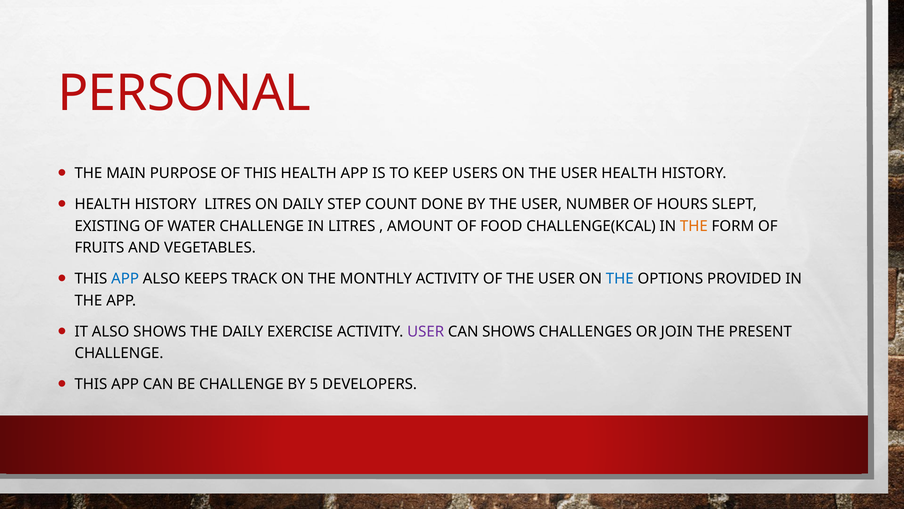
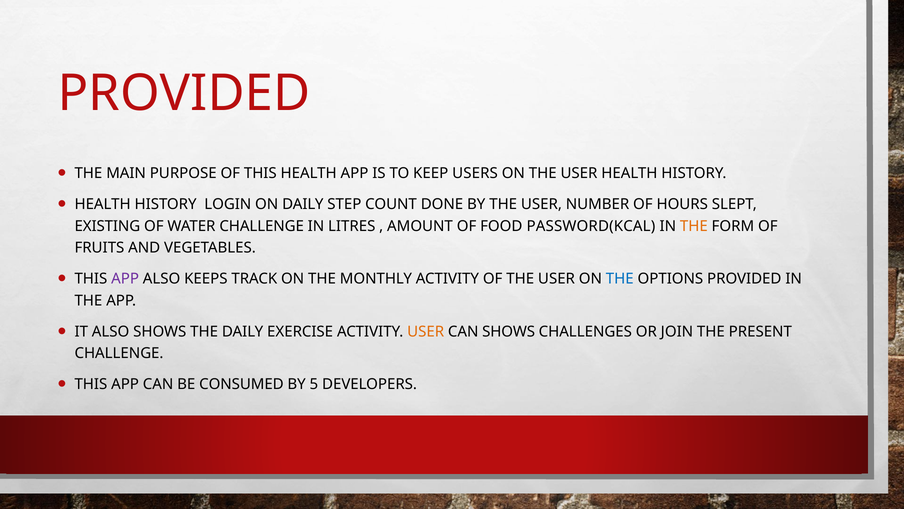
PERSONAL: PERSONAL -> PROVIDED (184, 93)
HISTORY LITRES: LITRES -> LOGIN (228, 204)
CHALLENGE(KCAL: CHALLENGE(KCAL -> PASSWORD(KCAL (591, 226)
APP colour: blue -> purple (125, 279)
USER colour: purple -> orange (426, 331)
BE CHALLENGE: CHALLENGE -> CONSUMED (241, 384)
